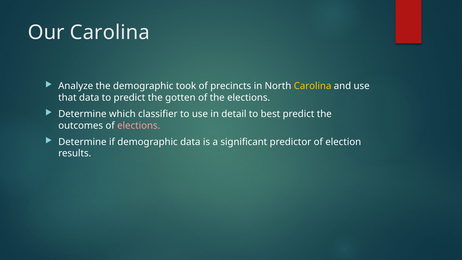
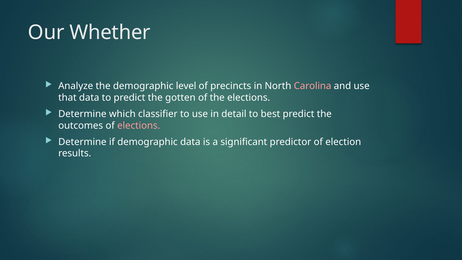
Our Carolina: Carolina -> Whether (110, 32)
took: took -> level (186, 86)
Carolina colour: yellow -> pink (313, 86)
